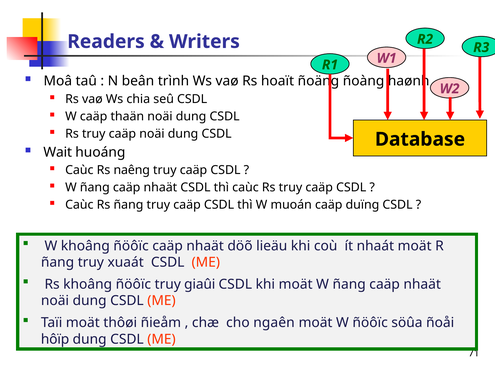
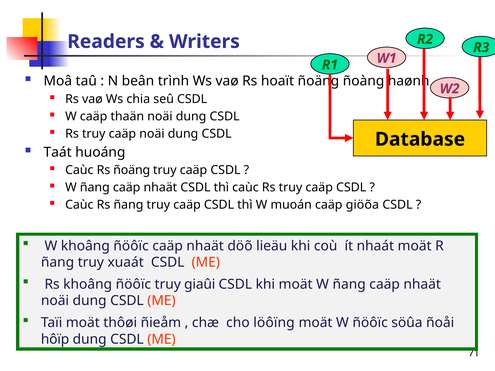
Wait: Wait -> Taát (58, 152)
Rs naêng: naêng -> ñoäng (132, 170)
duïng: duïng -> giöõa (362, 205)
ngaên: ngaên -> löôïng (274, 323)
